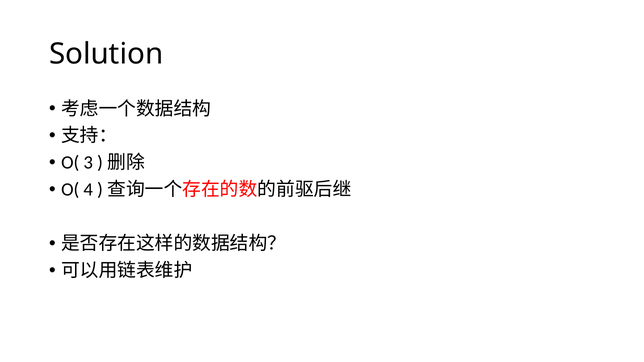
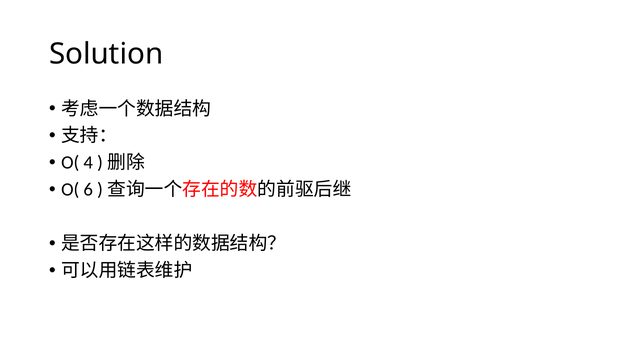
3: 3 -> 4 (88, 163)
4: 4 -> 6 (88, 190)
